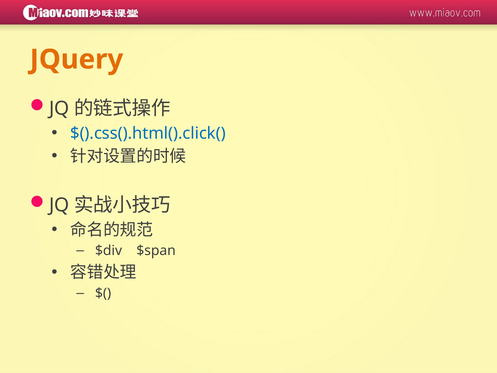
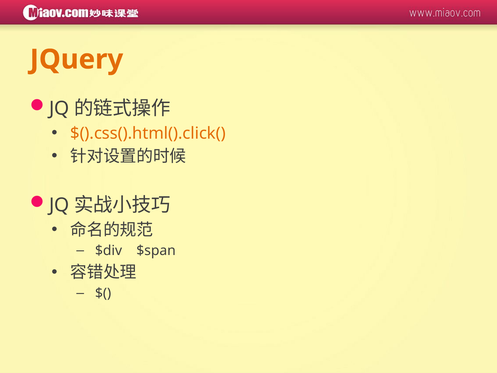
$().css().html().click( colour: blue -> orange (148, 133)
